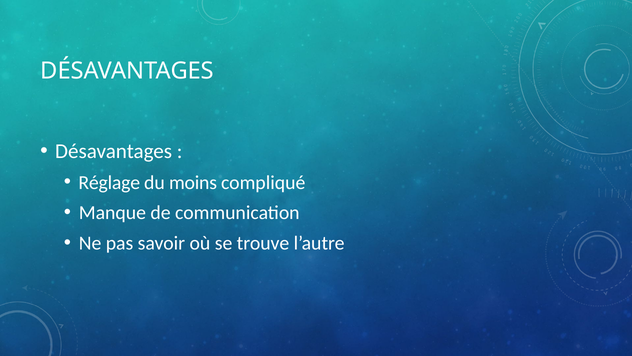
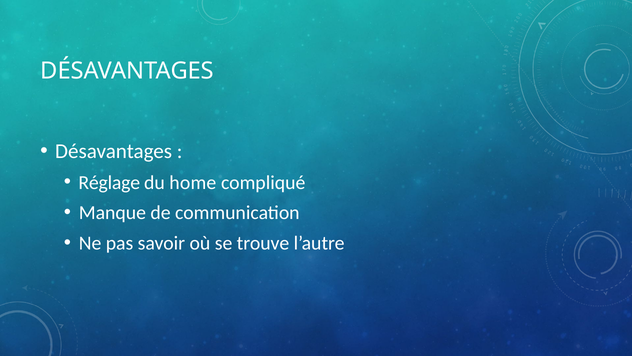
moins: moins -> home (193, 182)
